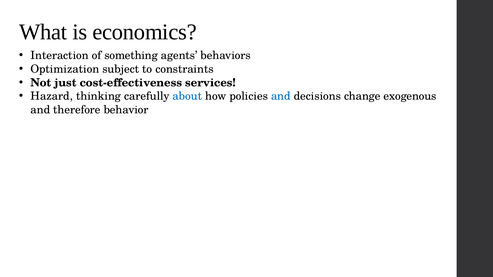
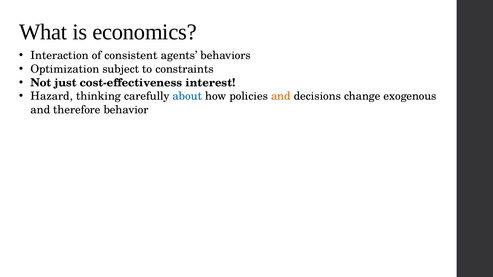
something: something -> consistent (131, 56)
services: services -> interest (211, 83)
and colour: blue -> orange (281, 96)
